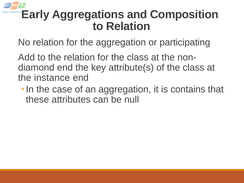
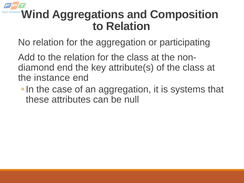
Early: Early -> Wind (35, 14)
contains: contains -> systems (188, 89)
